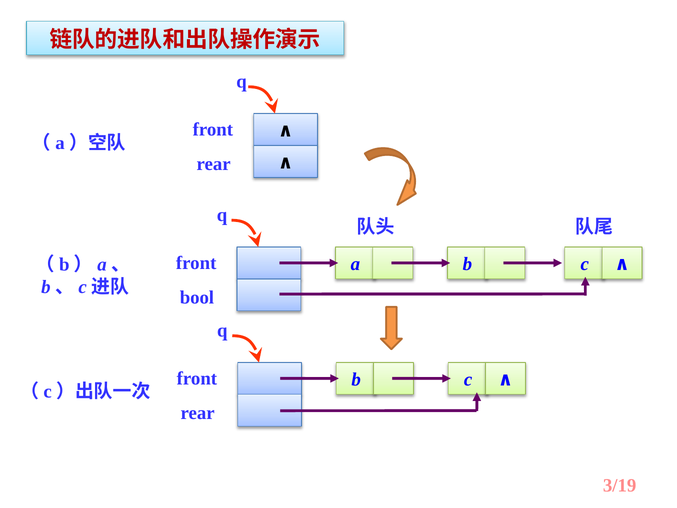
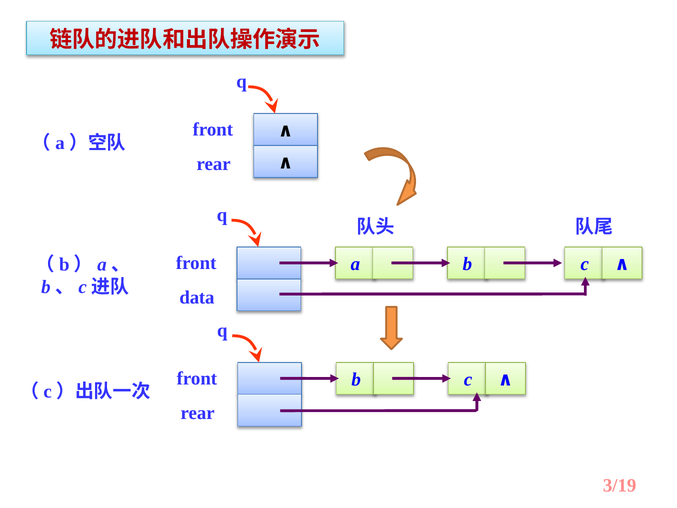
bool: bool -> data (197, 297)
